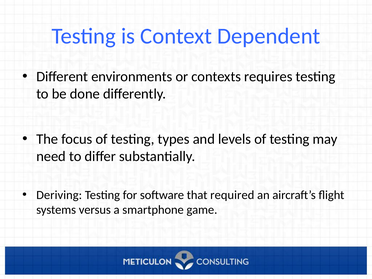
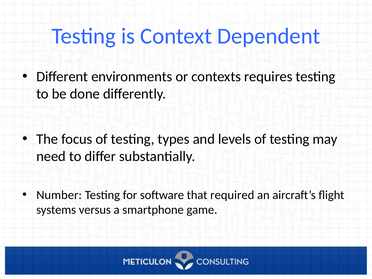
Deriving: Deriving -> Number (59, 195)
